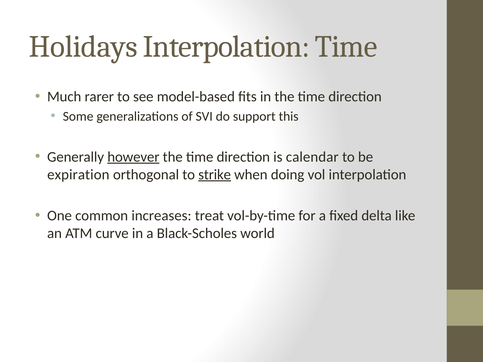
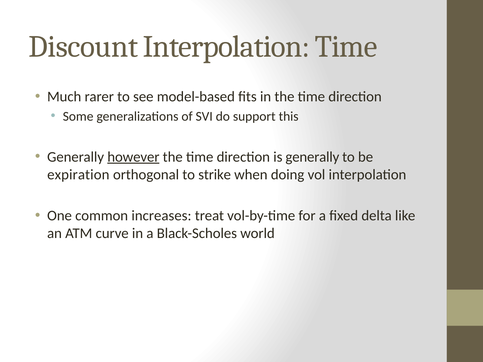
Holidays: Holidays -> Discount (83, 47)
is calendar: calendar -> generally (312, 157)
strike underline: present -> none (215, 175)
